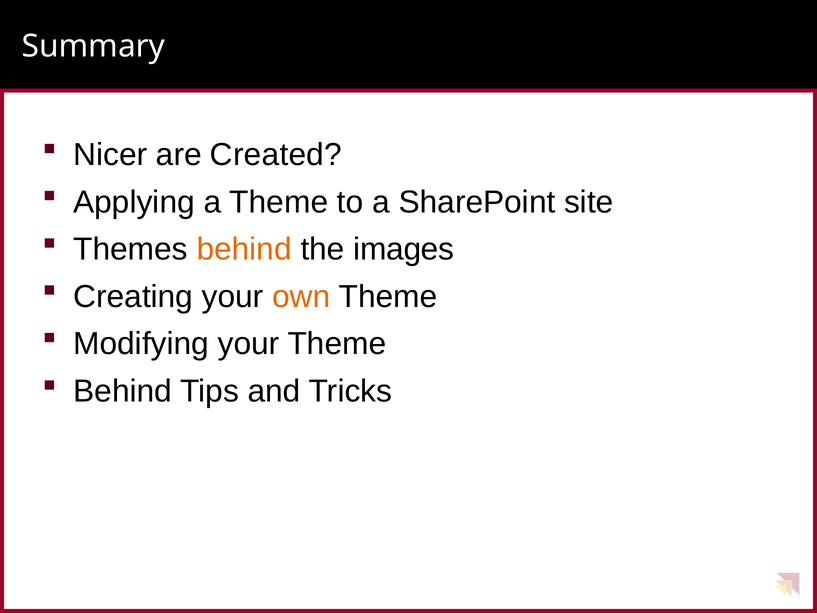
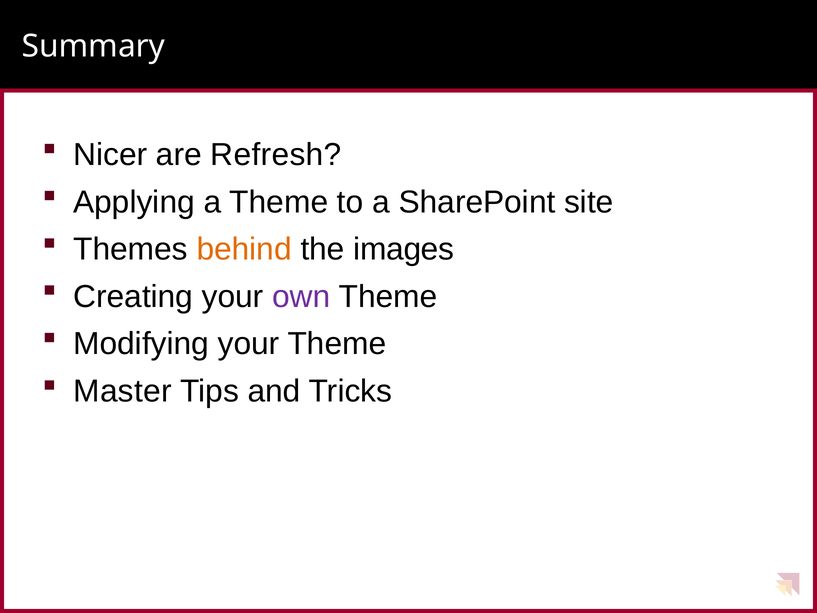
Created: Created -> Refresh (276, 155)
own colour: orange -> purple (301, 296)
Behind: Behind -> Master (122, 391)
